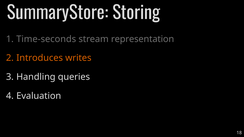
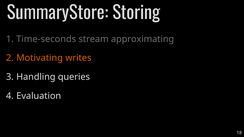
representation: representation -> approximating (143, 39)
Introduces: Introduces -> Motivating (40, 58)
